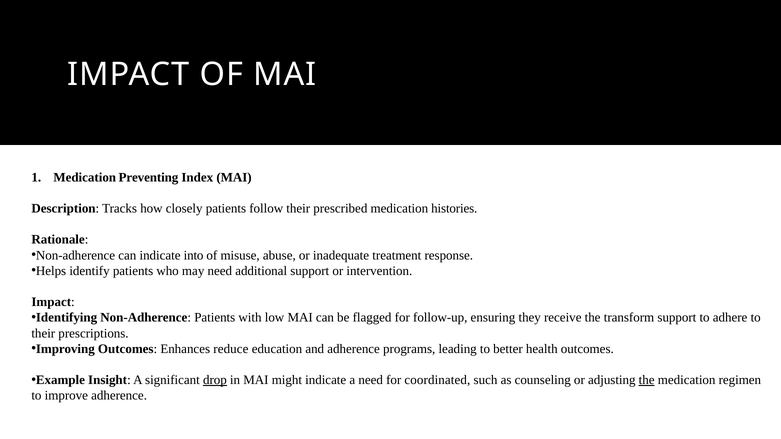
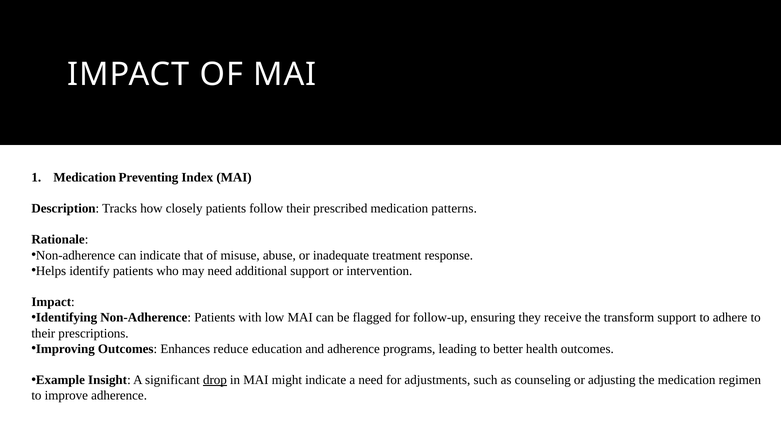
histories: histories -> patterns (454, 209)
into: into -> that (194, 255)
coordinated: coordinated -> adjustments (437, 380)
the underline: present -> none (647, 380)
